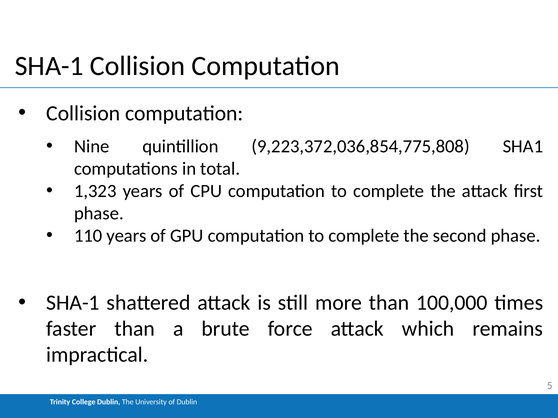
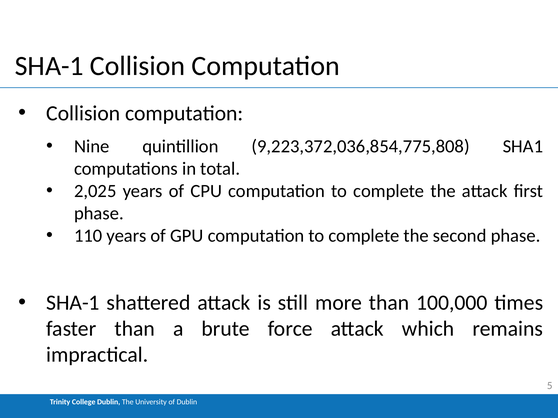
1,323: 1,323 -> 2,025 (95, 191)
